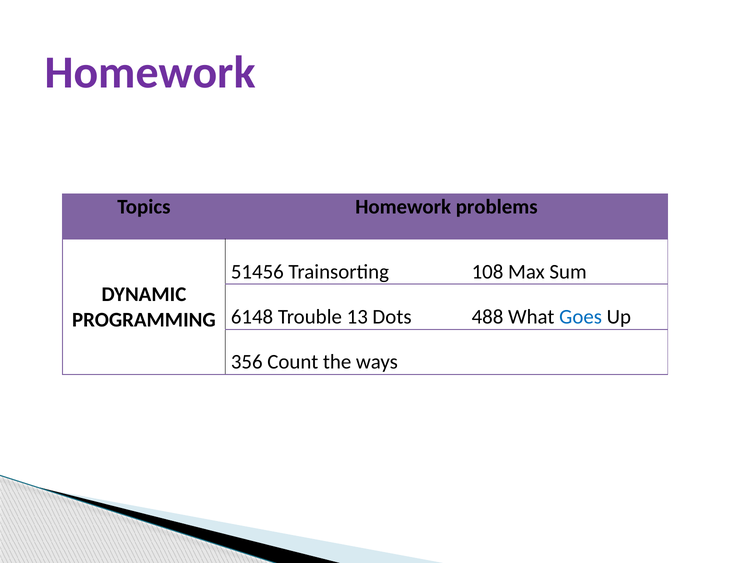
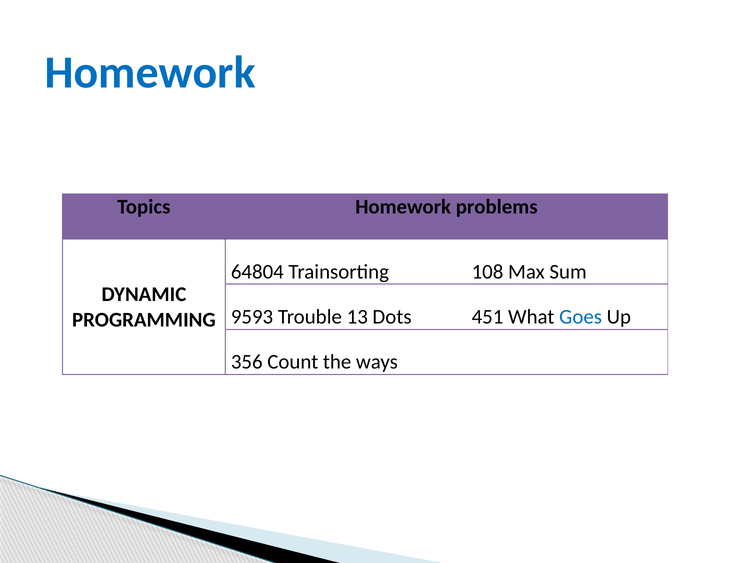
Homework colour: purple -> blue (150, 73)
51456: 51456 -> 64804 (257, 272)
6148: 6148 -> 9593 (252, 317)
488: 488 -> 451 (488, 317)
